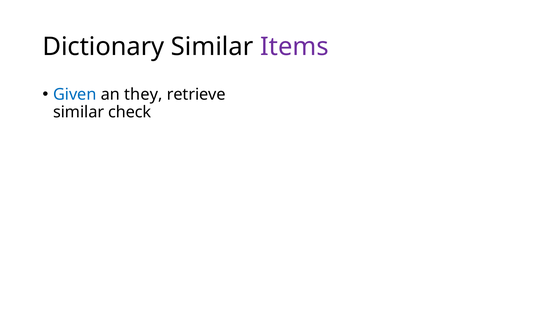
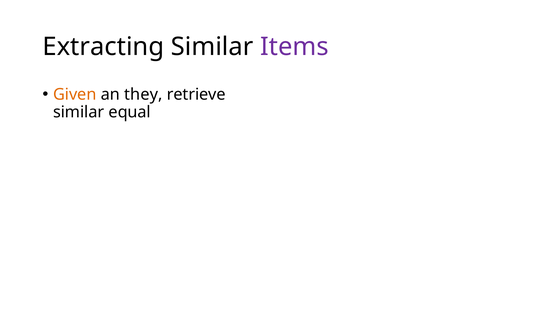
Dictionary: Dictionary -> Extracting (103, 47)
Given colour: blue -> orange (75, 94)
check: check -> equal (130, 112)
